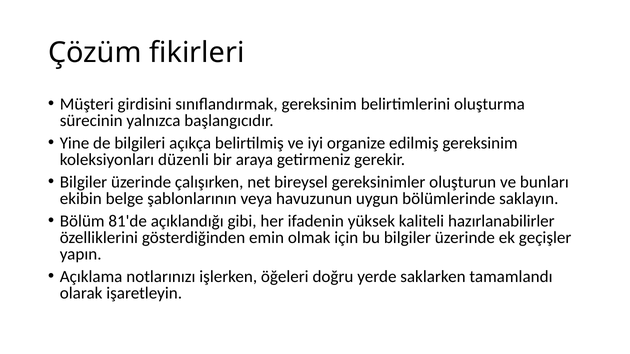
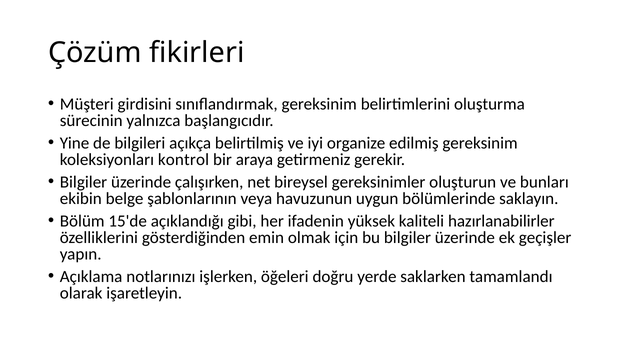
düzenli: düzenli -> kontrol (183, 160)
81'de: 81'de -> 15'de (128, 221)
